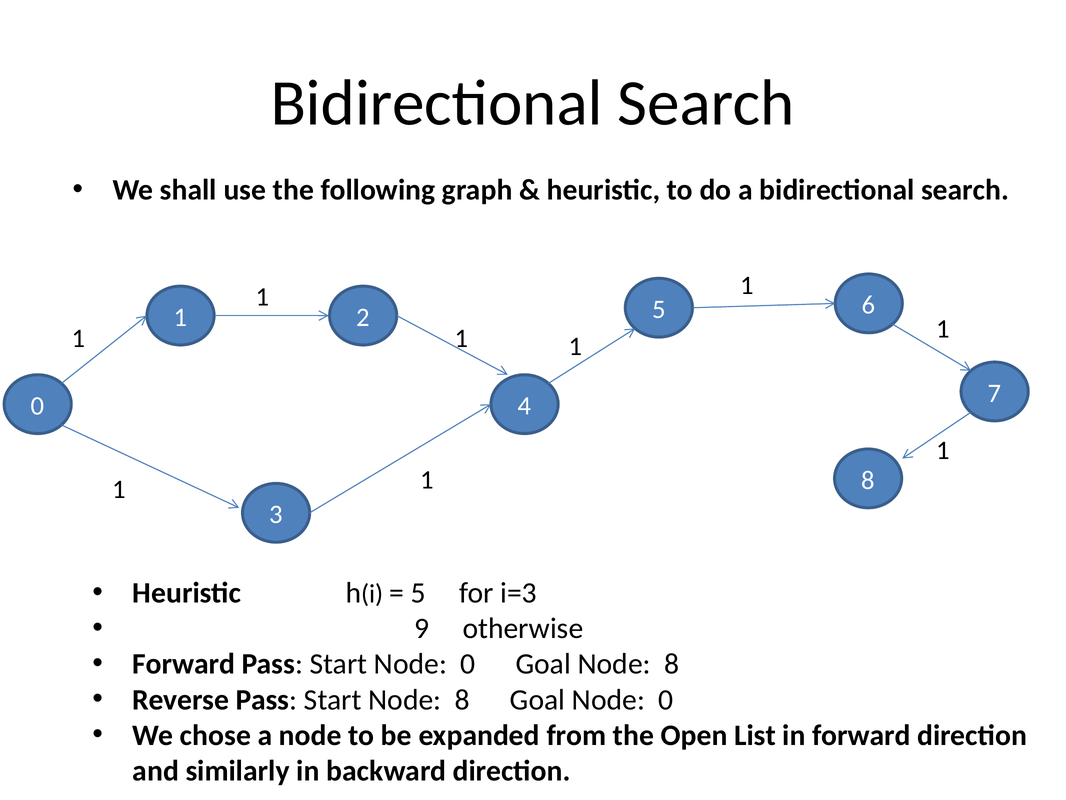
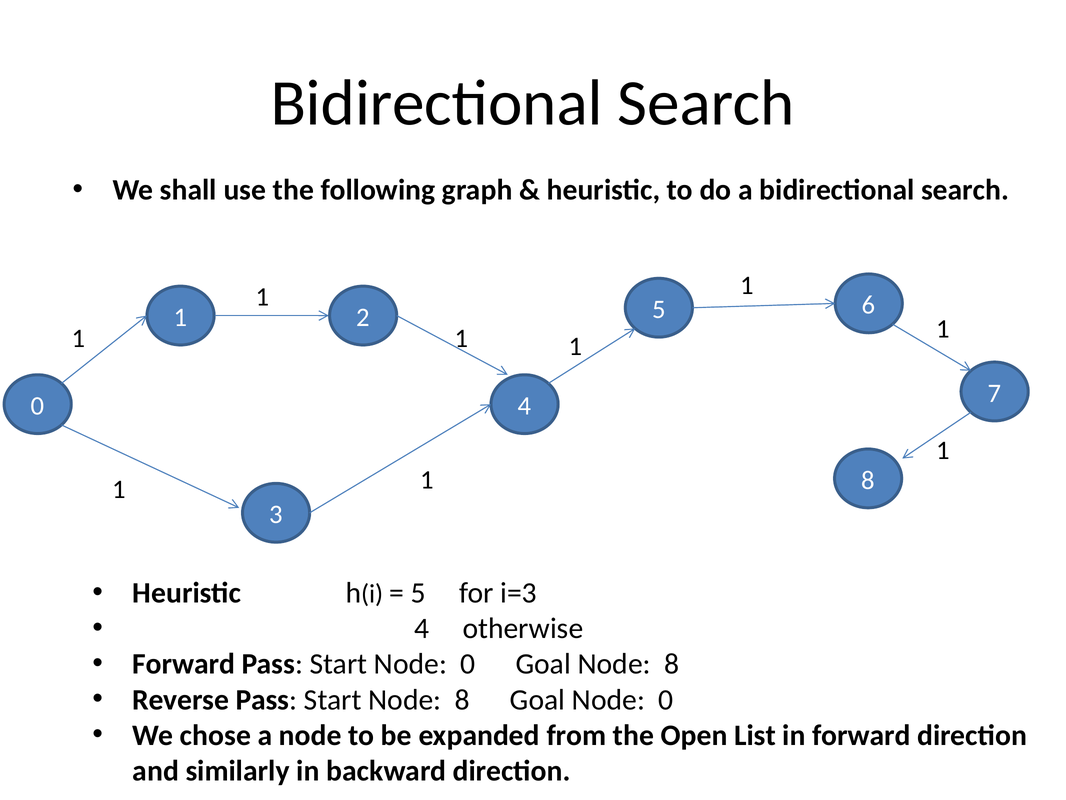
9: 9 -> 4 (422, 628)
